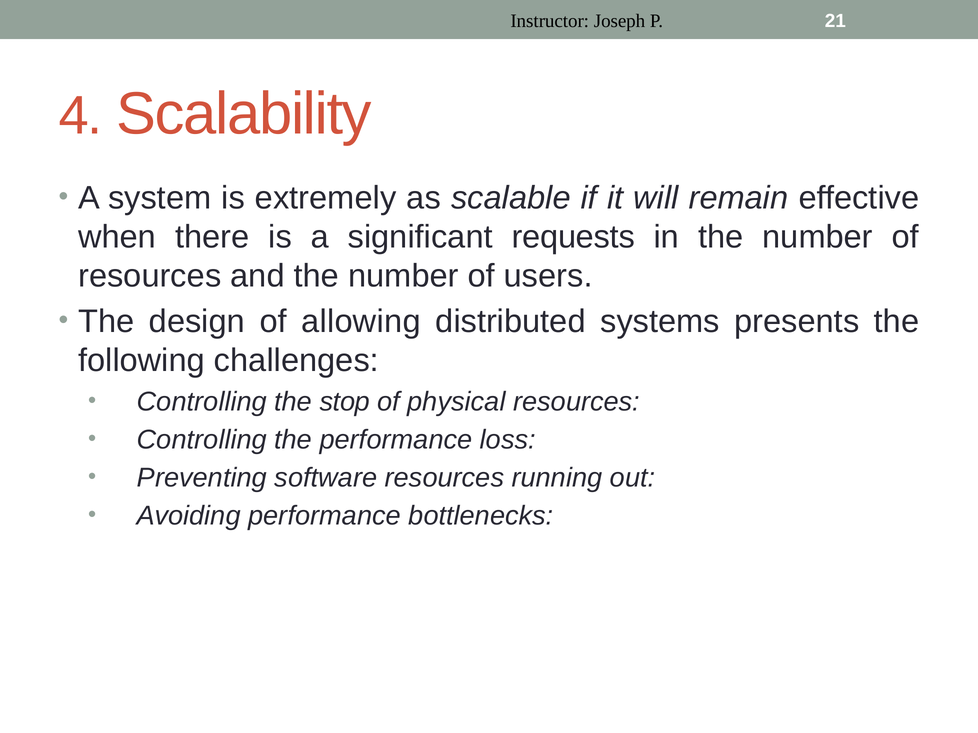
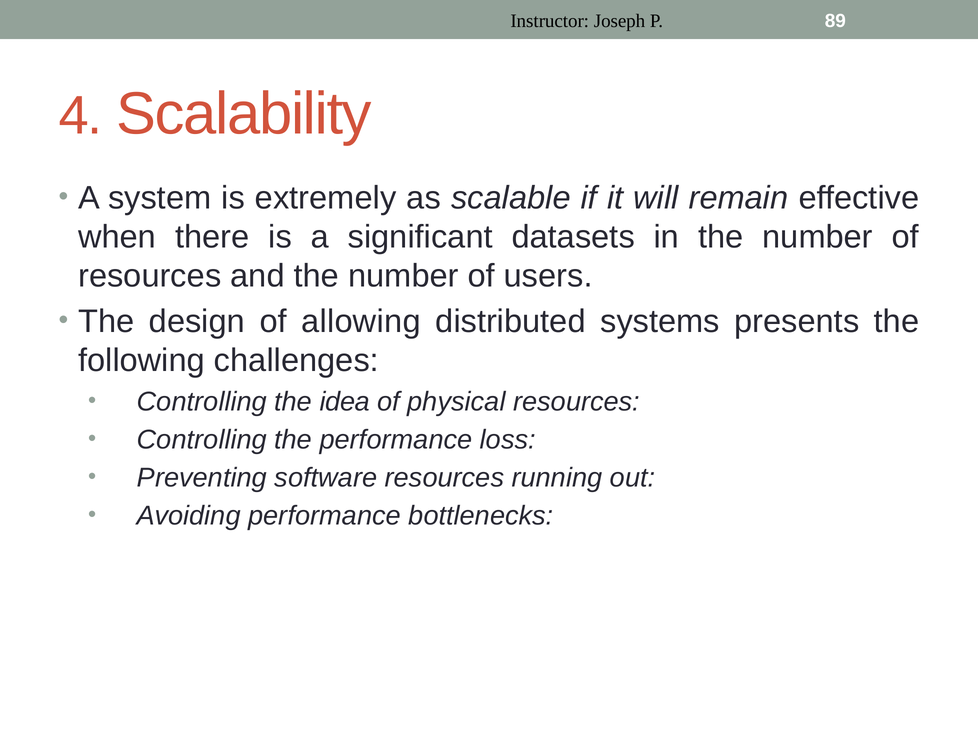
21: 21 -> 89 (835, 21)
requests: requests -> datasets (573, 237)
stop: stop -> idea (345, 402)
